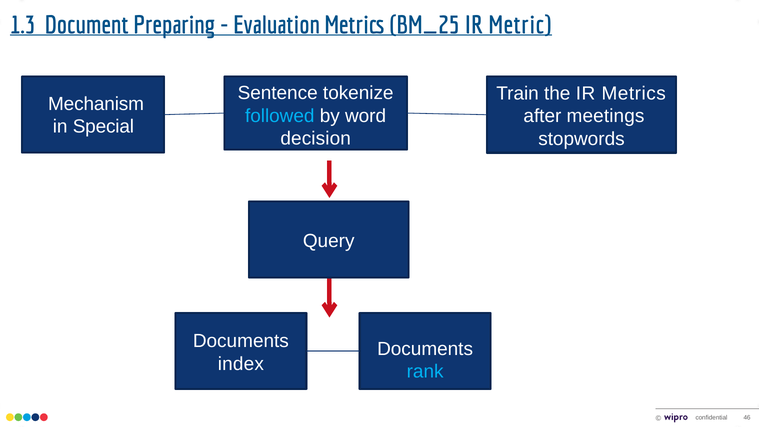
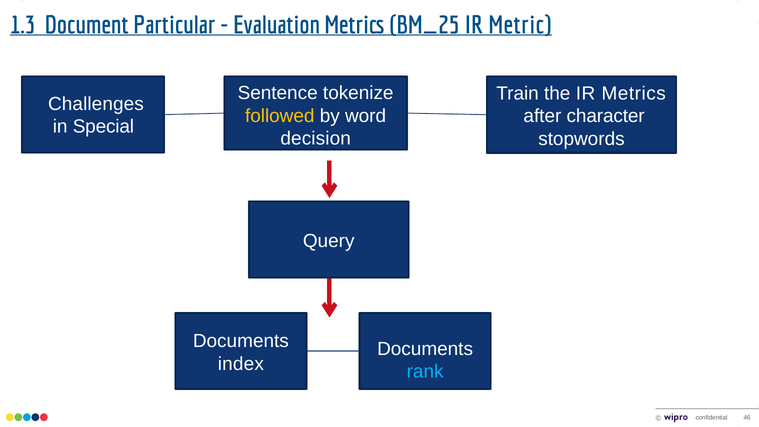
Preparing: Preparing -> Particular (174, 25)
Mechanism: Mechanism -> Challenges (96, 104)
followed colour: light blue -> yellow (280, 116)
meetings: meetings -> character (606, 116)
